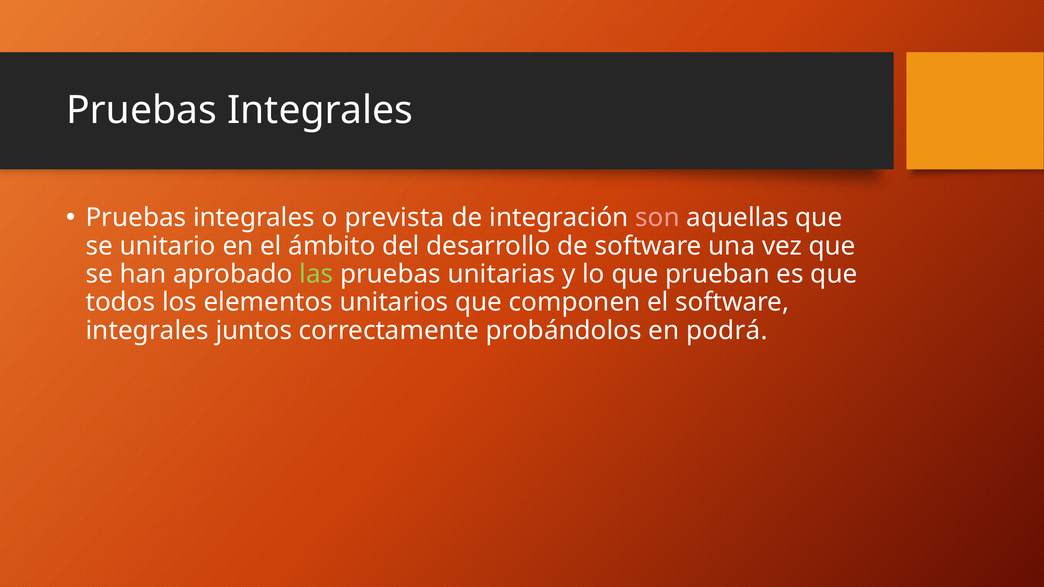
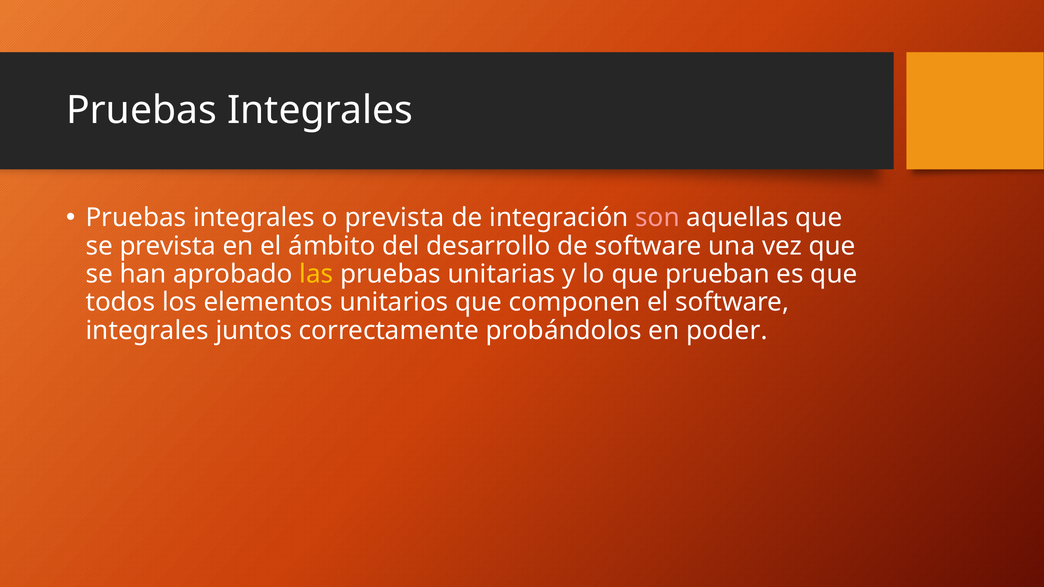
se unitario: unitario -> prevista (168, 246)
las colour: light green -> yellow (316, 274)
podrá: podrá -> poder (727, 331)
